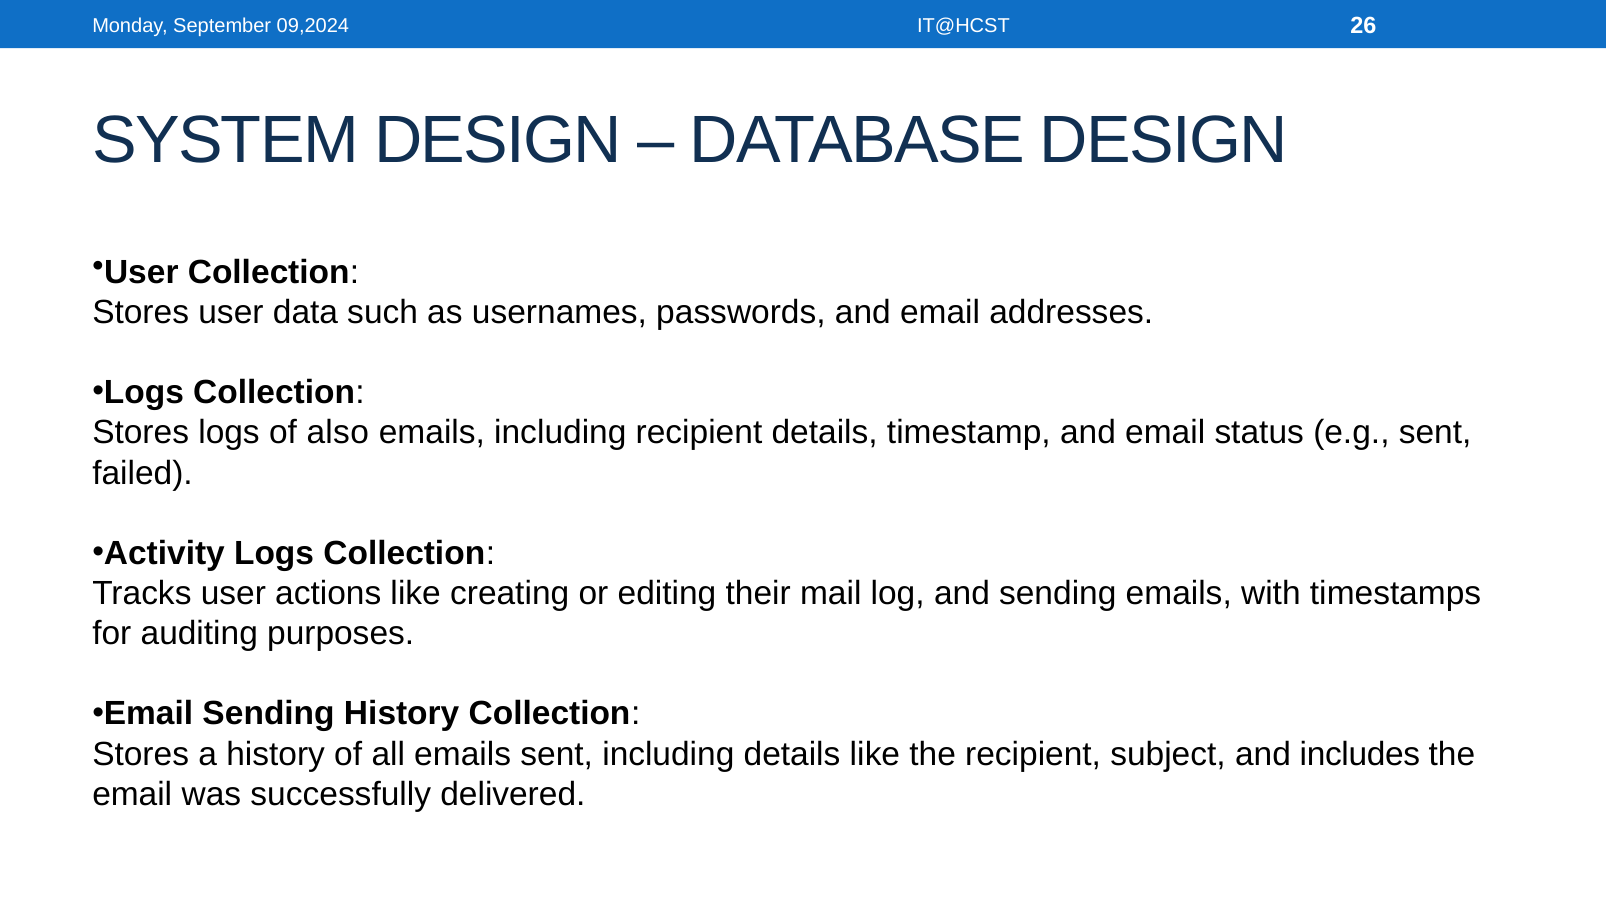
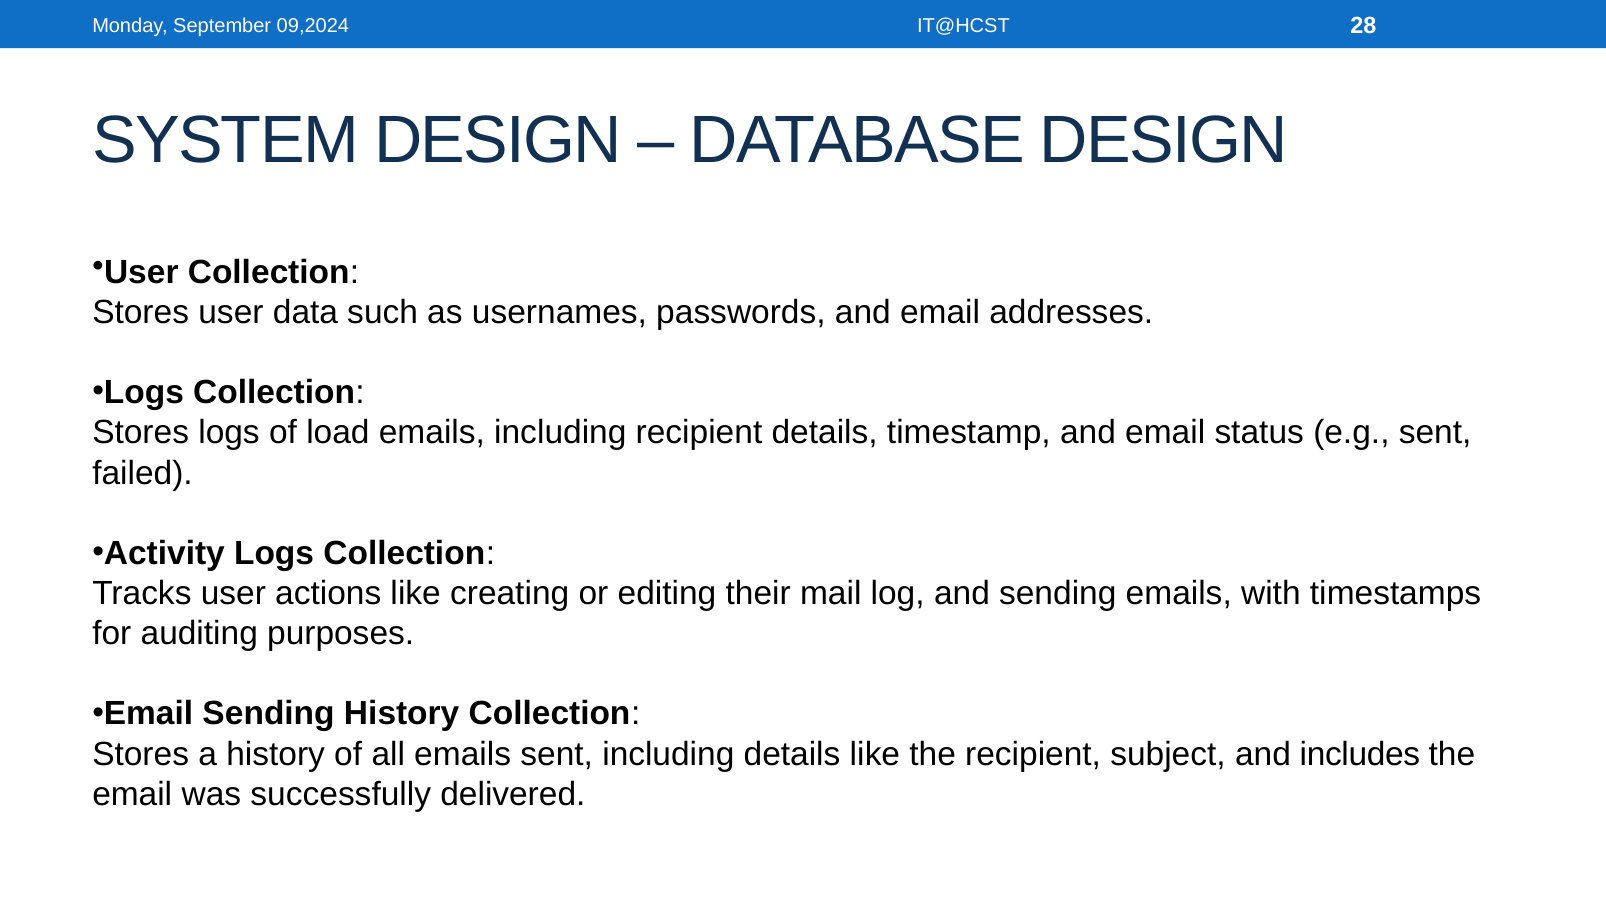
26: 26 -> 28 (1363, 26)
also: also -> load (338, 433)
